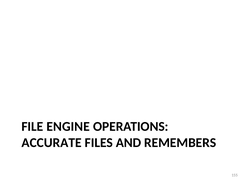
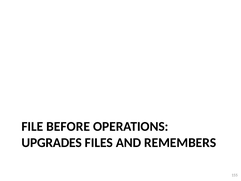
ENGINE: ENGINE -> BEFORE (68, 126)
ACCURATE: ACCURATE -> UPGRADES (52, 142)
